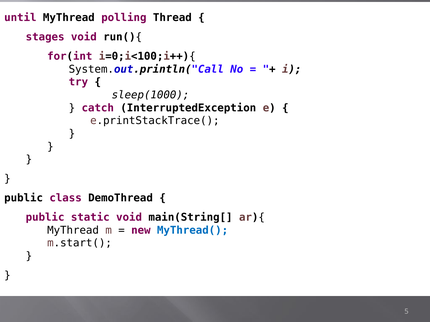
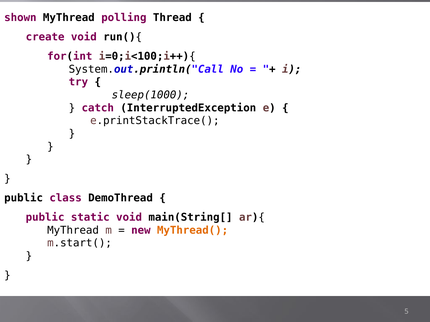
until: until -> shown (20, 18)
stages: stages -> create (45, 37)
MyThread( colour: blue -> orange (193, 231)
